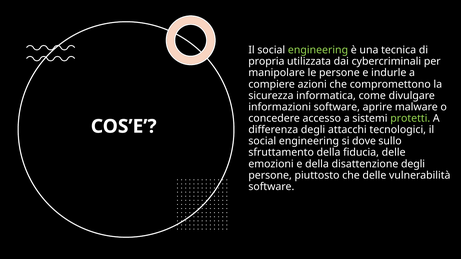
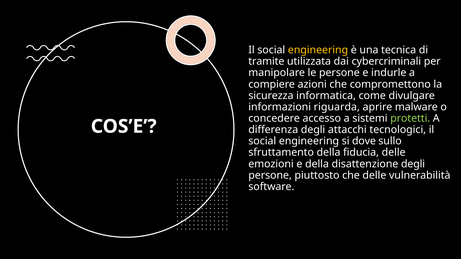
engineering colour: light green -> yellow (318, 50)
propria: propria -> tramite (266, 62)
informazioni software: software -> riguarda (337, 107)
